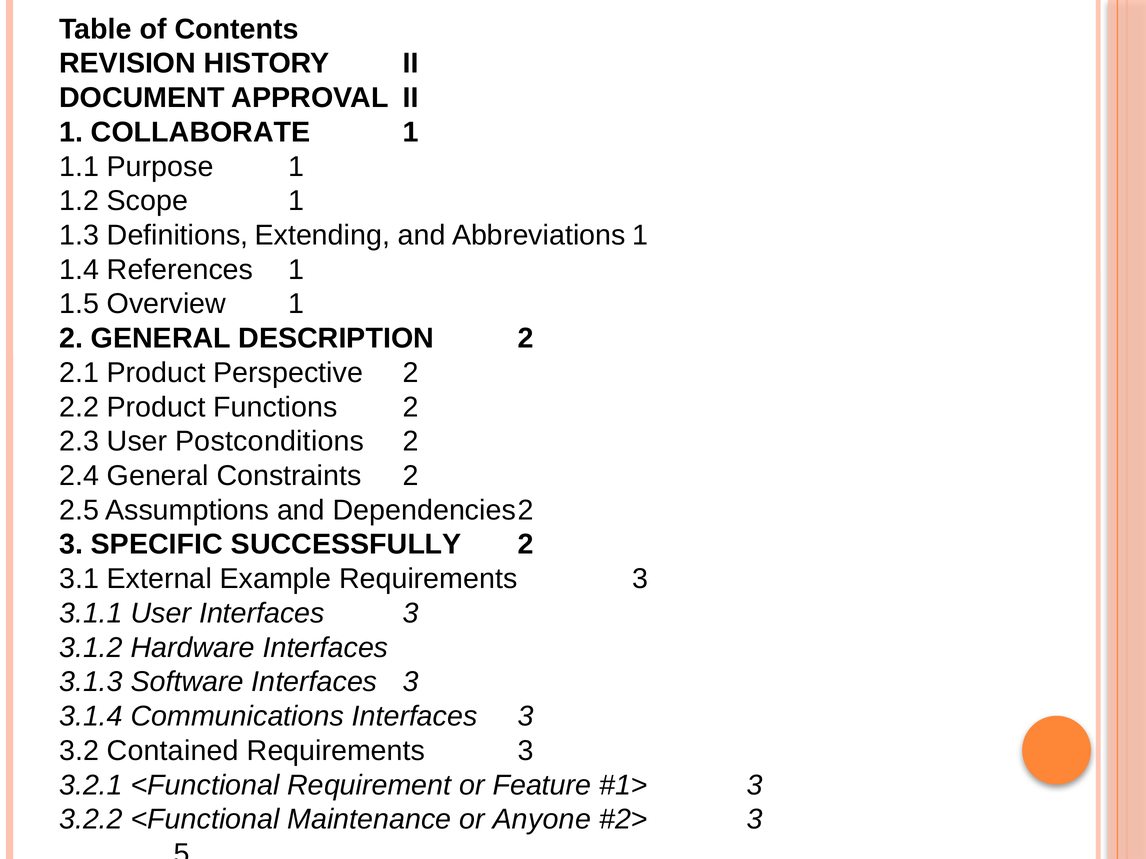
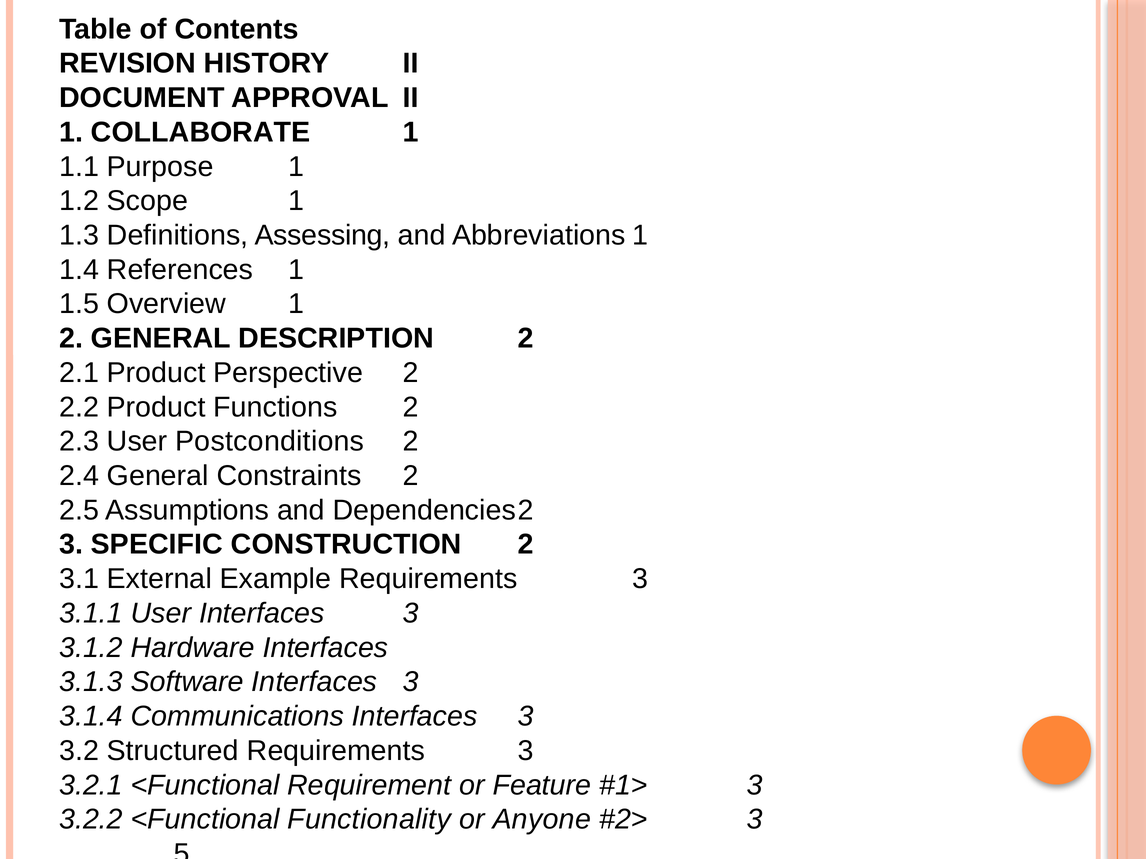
Extending: Extending -> Assessing (322, 235)
SUCCESSFULLY: SUCCESSFULLY -> CONSTRUCTION (346, 545)
Contained: Contained -> Structured (173, 751)
Maintenance: Maintenance -> Functionality (369, 820)
